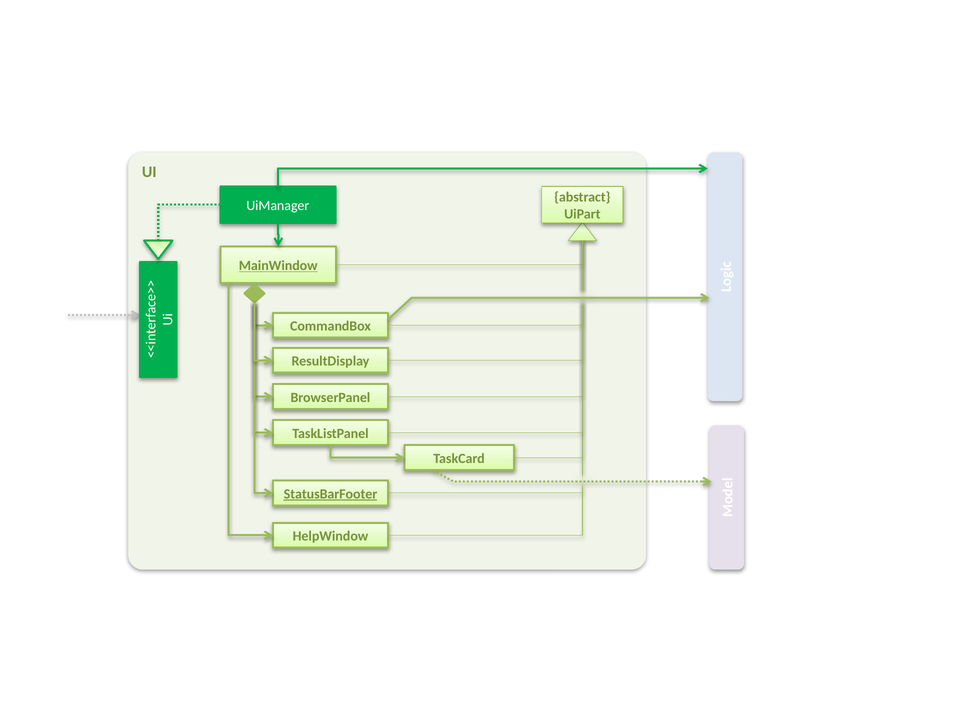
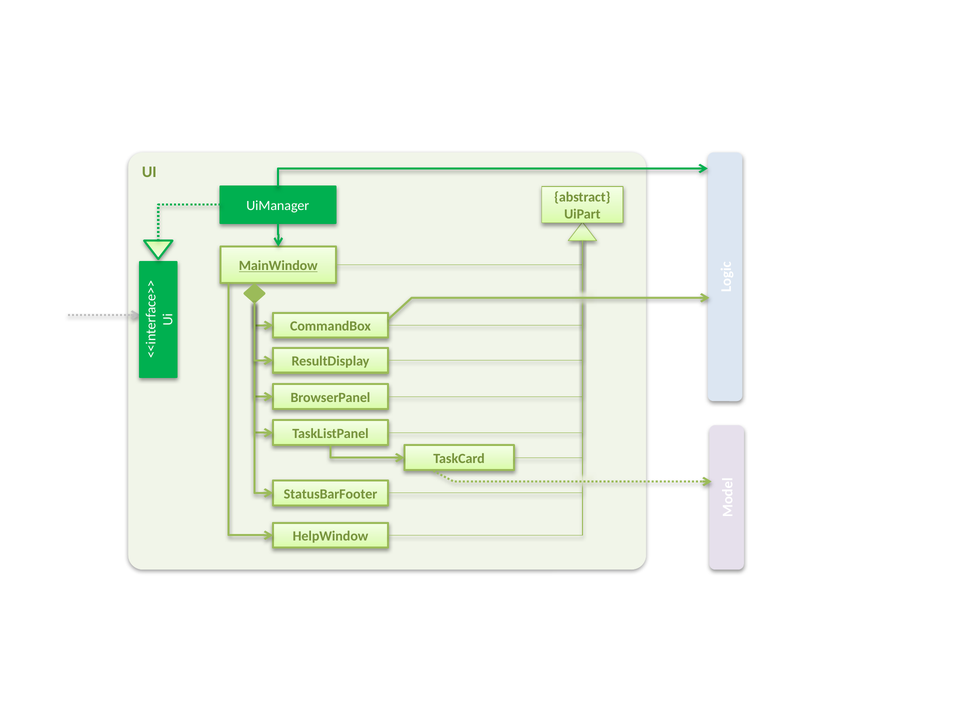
StatusBarFooter underline: present -> none (330, 494)
